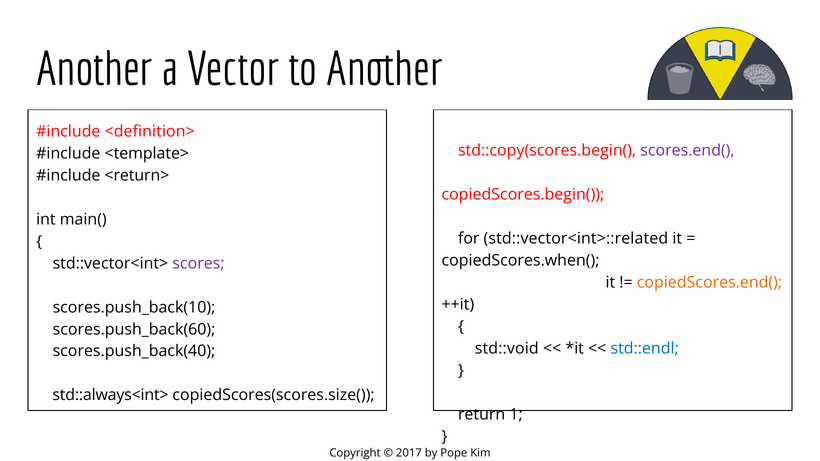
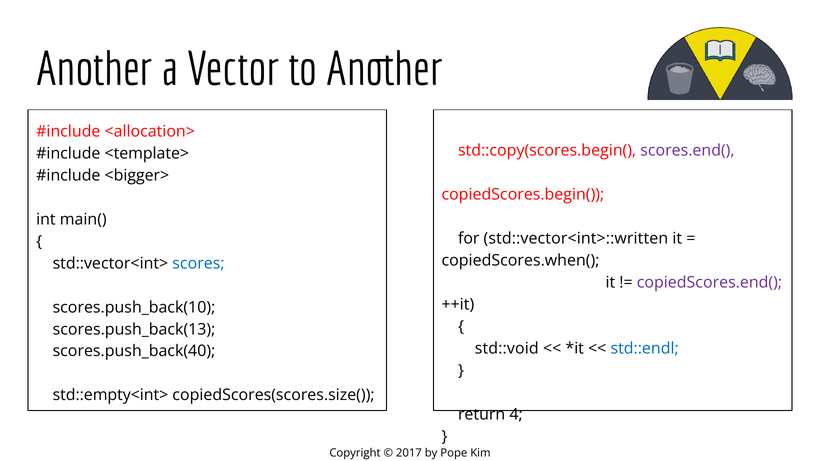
<definition>: <definition> -> <allocation> (150, 132)
<return>: <return> -> <bigger> (137, 176)
std::vector<int>::related: std::vector<int>::related -> std::vector<int>::written (576, 239)
scores colour: purple -> blue (198, 263)
copiedScores.end( colour: orange -> purple (709, 283)
scores.push_back(60: scores.push_back(60 -> scores.push_back(13 (134, 329)
std::always<int>: std::always<int> -> std::empty<int> (110, 395)
1: 1 -> 4 (516, 415)
